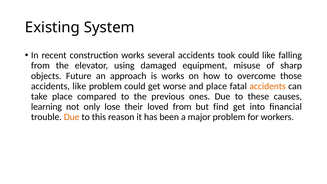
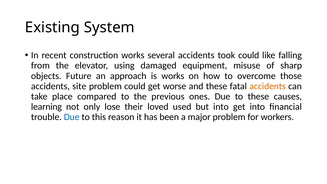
accidents like: like -> site (79, 86)
and place: place -> these (217, 86)
loved from: from -> used (182, 107)
but find: find -> into (221, 107)
Due colour: orange -> blue (72, 117)
